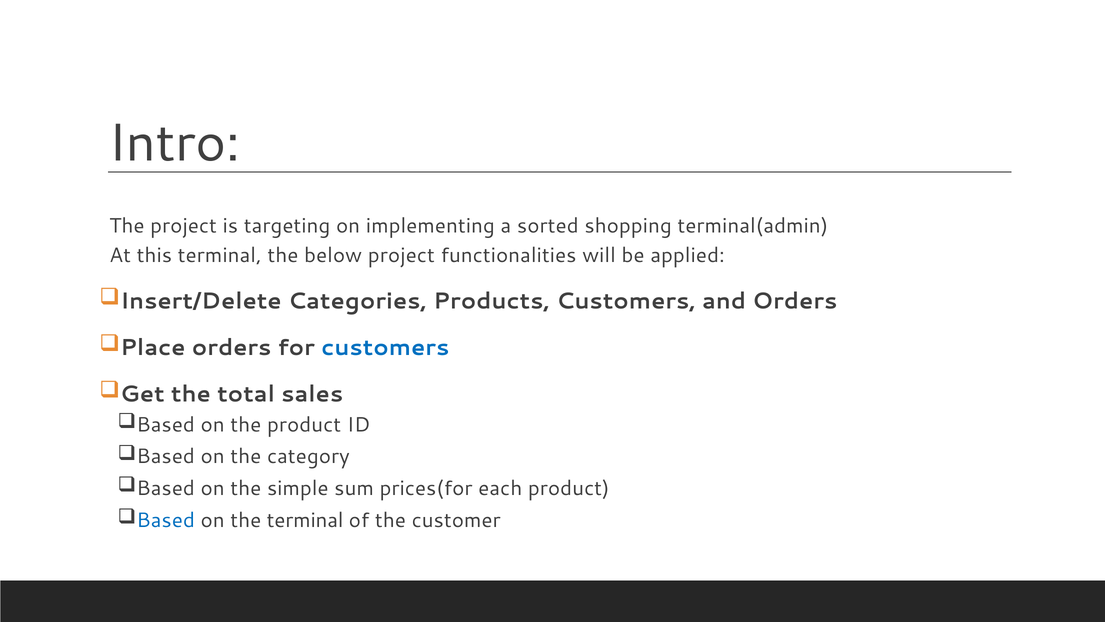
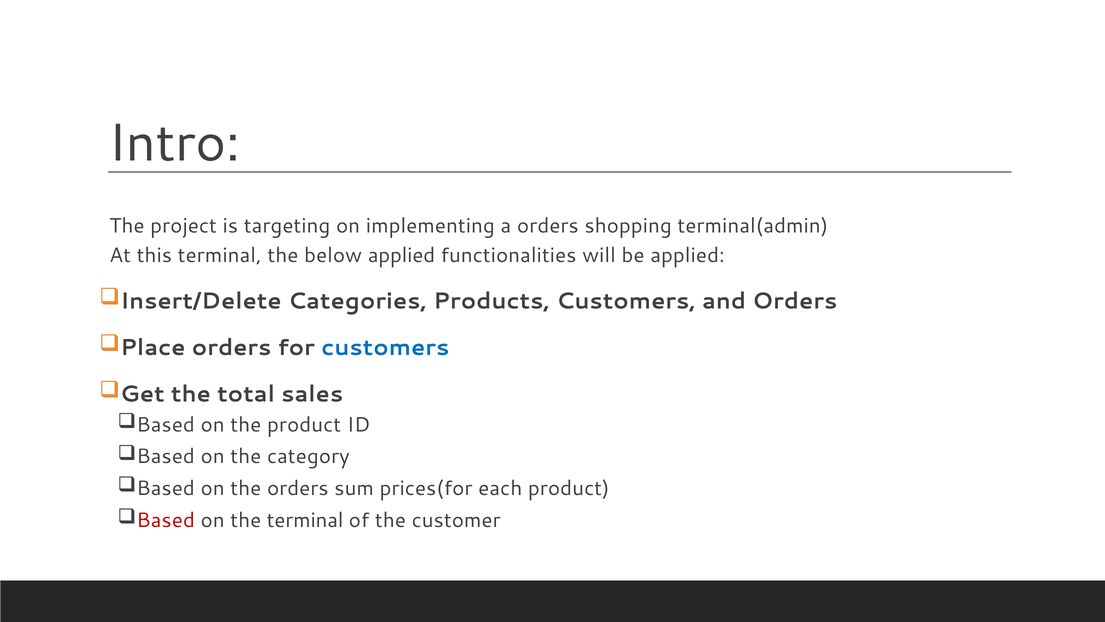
a sorted: sorted -> orders (548, 226)
below project: project -> applied (401, 255)
the simple: simple -> orders (298, 488)
Based colour: blue -> red (166, 520)
